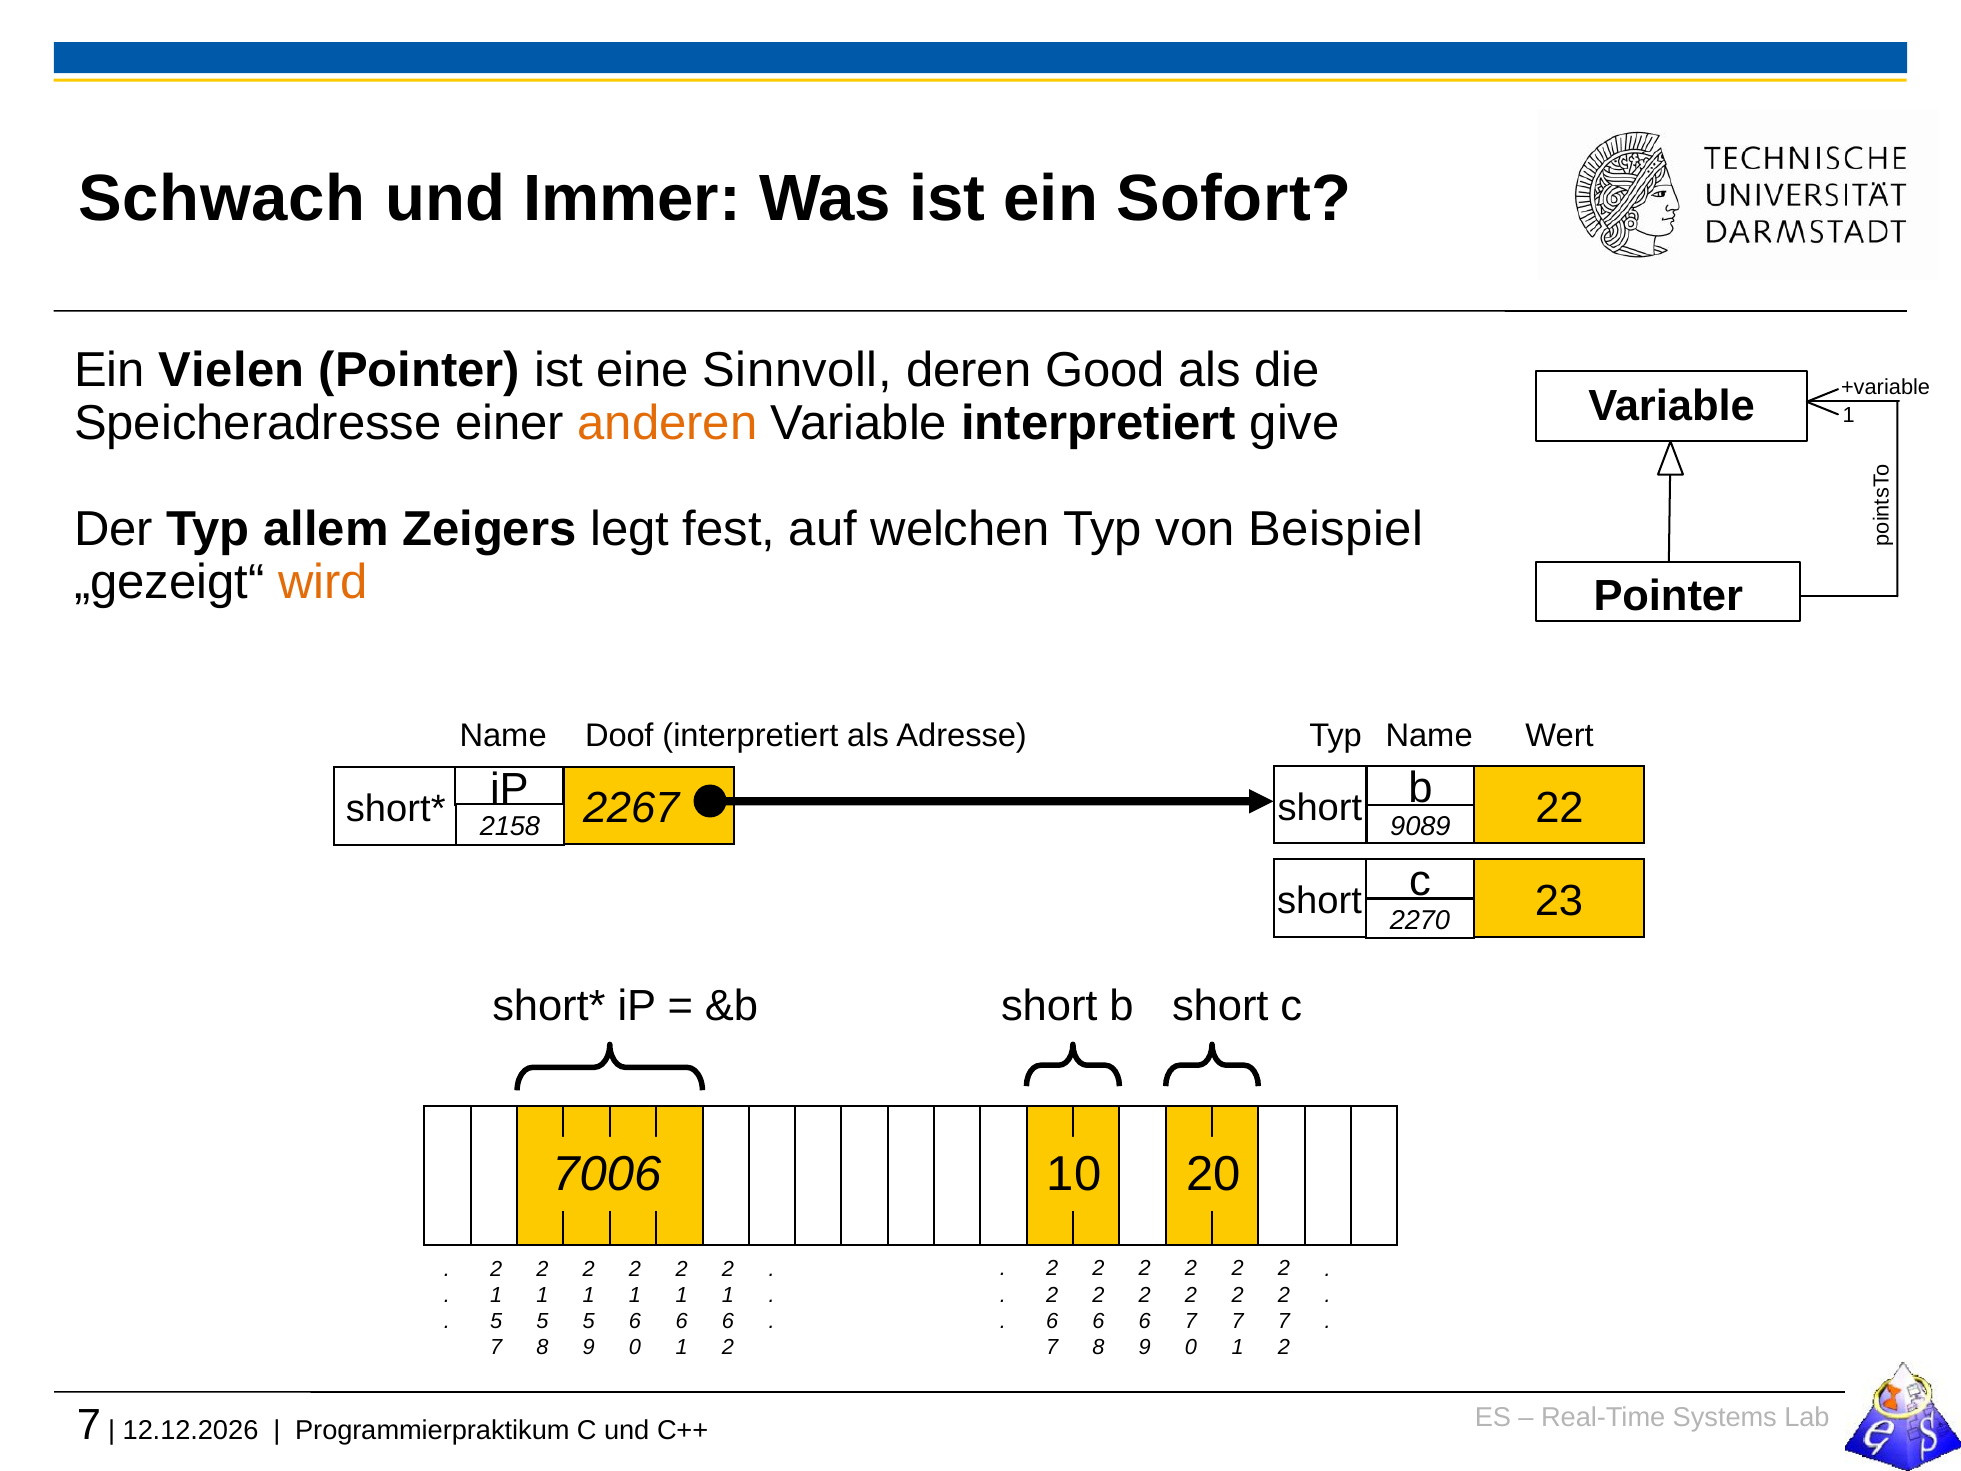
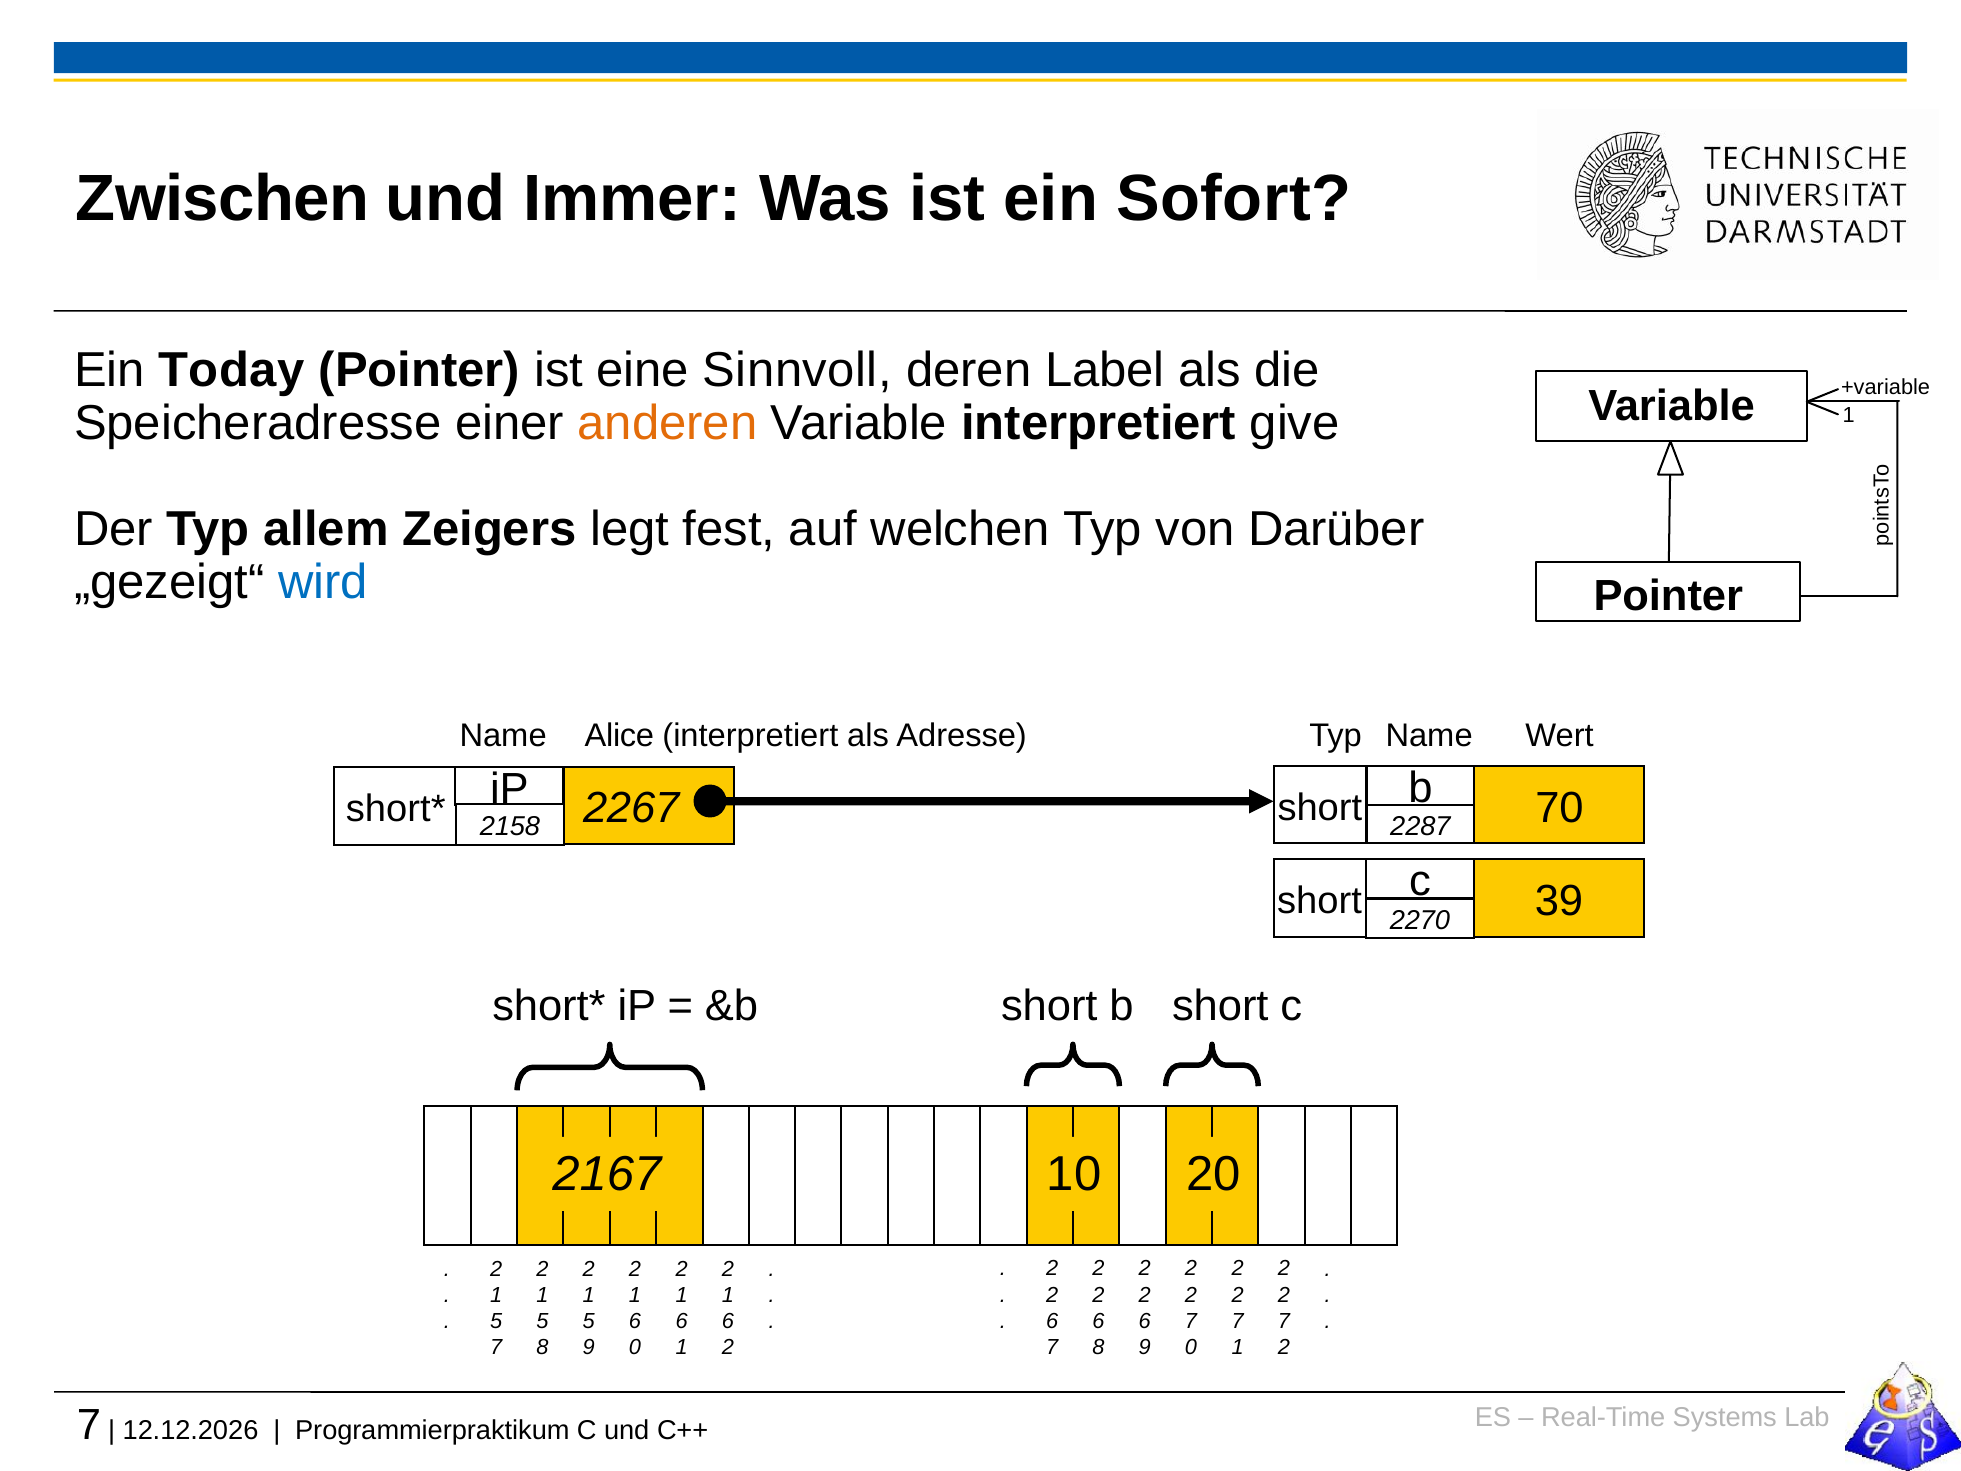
Schwach: Schwach -> Zwischen (223, 199)
Vielen: Vielen -> Today (232, 370)
Good: Good -> Label (1105, 370)
Beispiel: Beispiel -> Darüber (1336, 529)
wird colour: orange -> blue (323, 582)
Doof: Doof -> Alice (619, 736)
22: 22 -> 70 (1559, 808)
9089: 9089 -> 2287 (1420, 826)
23: 23 -> 39 (1559, 901)
7006: 7006 -> 2167 (607, 1174)
